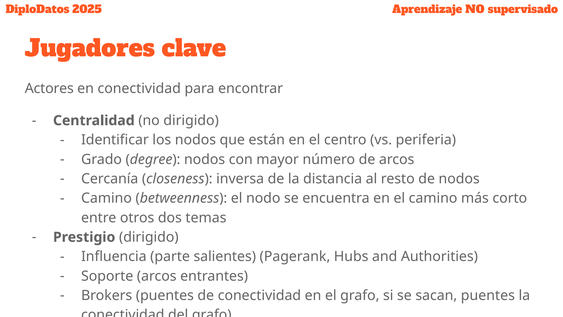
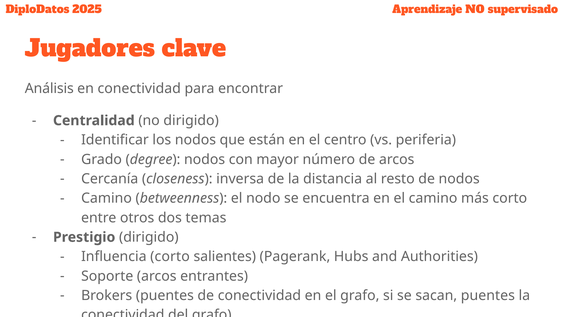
Actores: Actores -> Análisis (49, 89)
Influencia parte: parte -> corto (170, 256)
